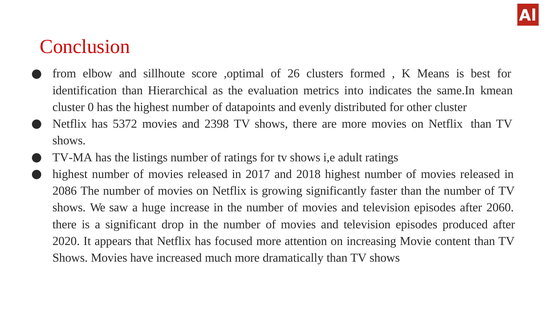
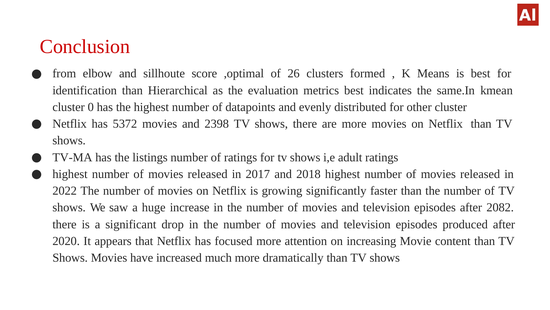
metrics into: into -> best (354, 90)
2086: 2086 -> 2022 (65, 190)
2060: 2060 -> 2082 (500, 207)
